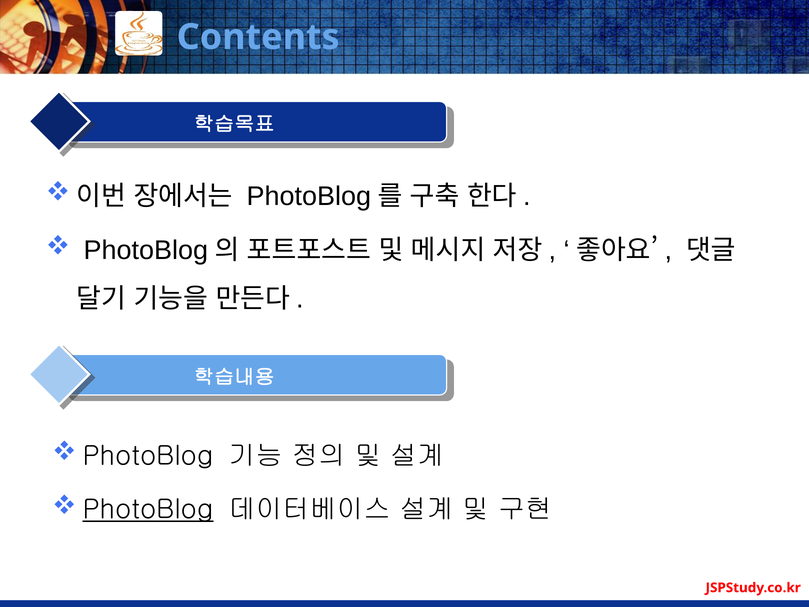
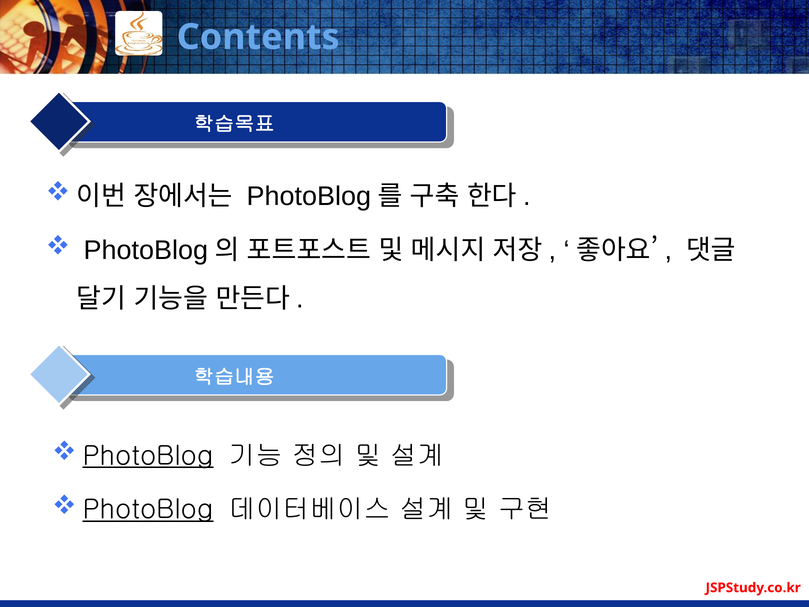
PhotoBlog underline: none -> present (148, 455)
